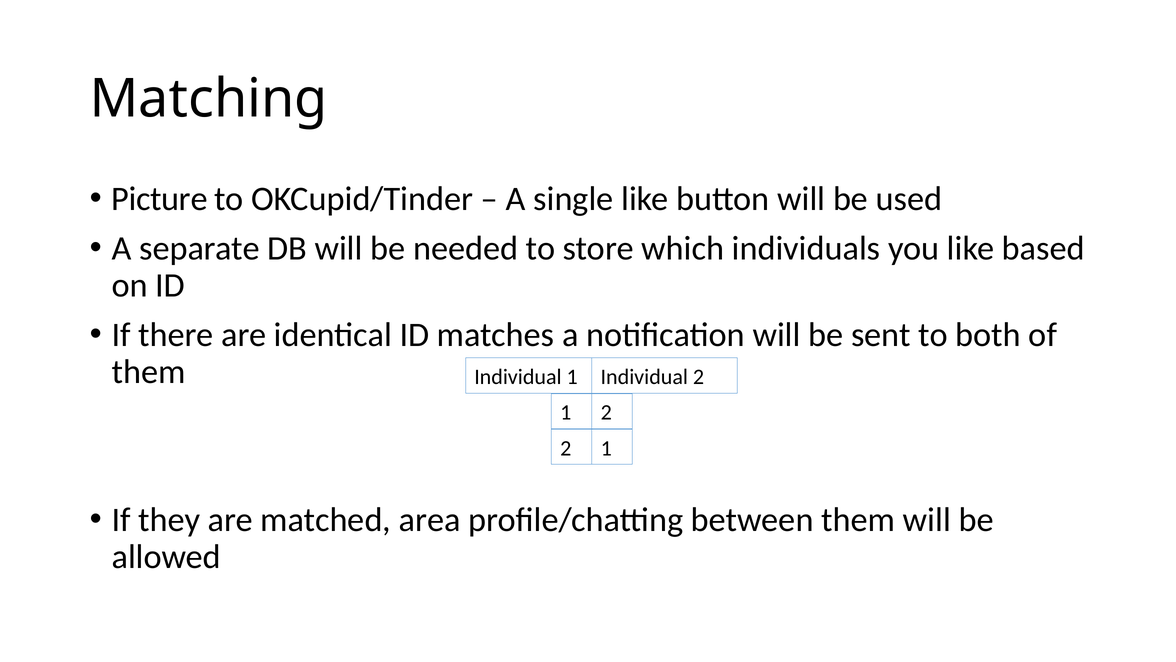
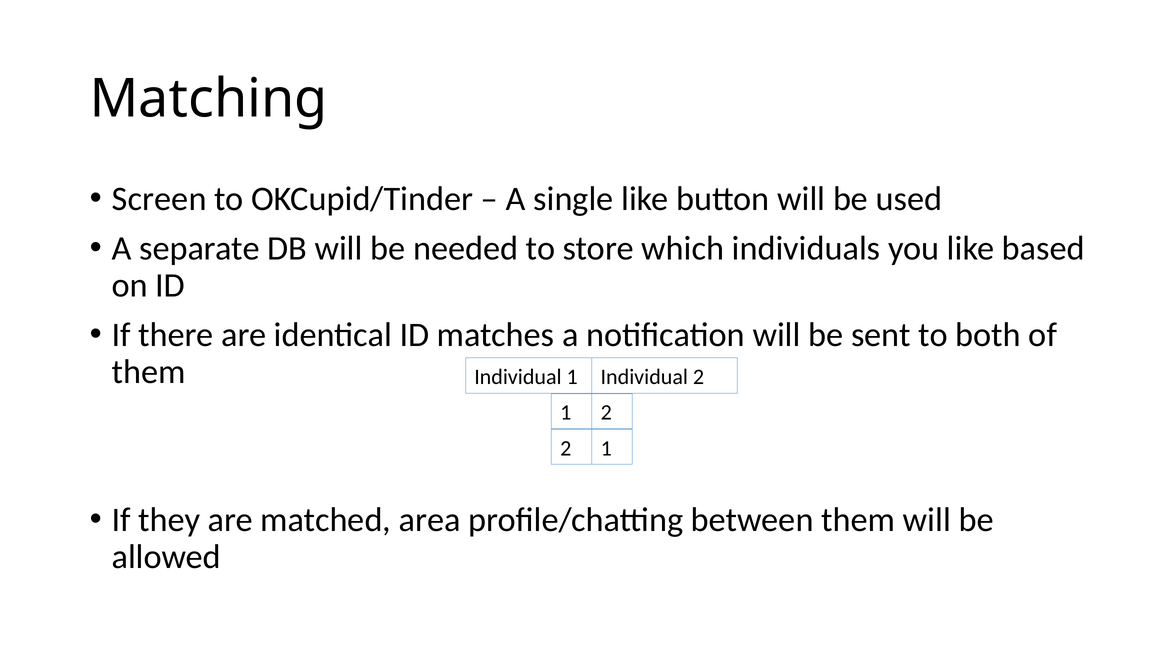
Picture: Picture -> Screen (159, 199)
